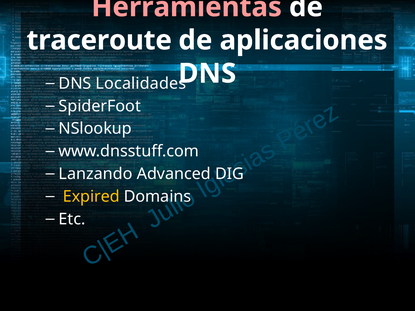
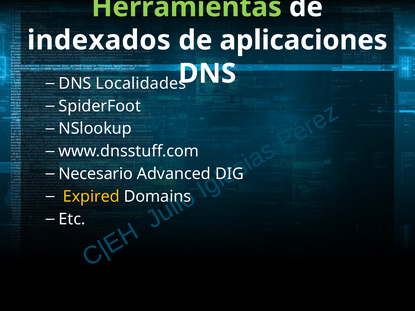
Herramientas colour: pink -> light green (187, 7)
traceroute: traceroute -> indexados (99, 40)
Lanzando: Lanzando -> Necesario (96, 174)
